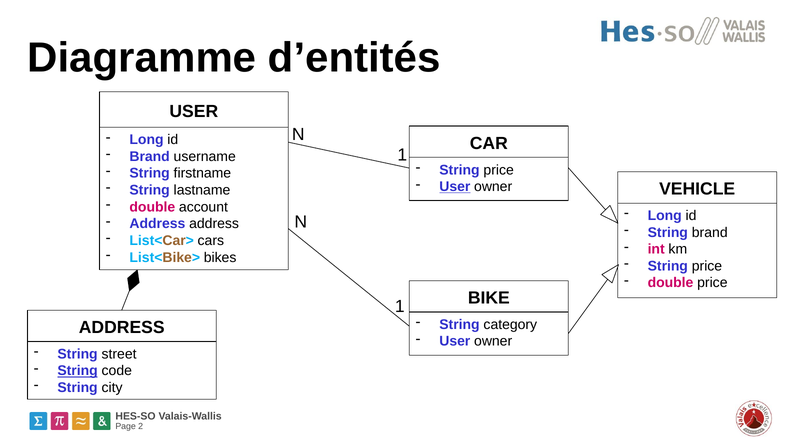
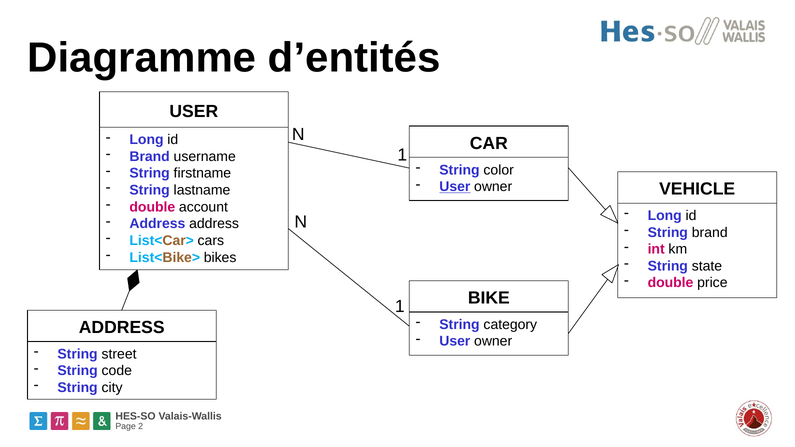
price: price -> color (499, 170)
price: price -> state (707, 266)
String underline: present -> none (78, 371)
